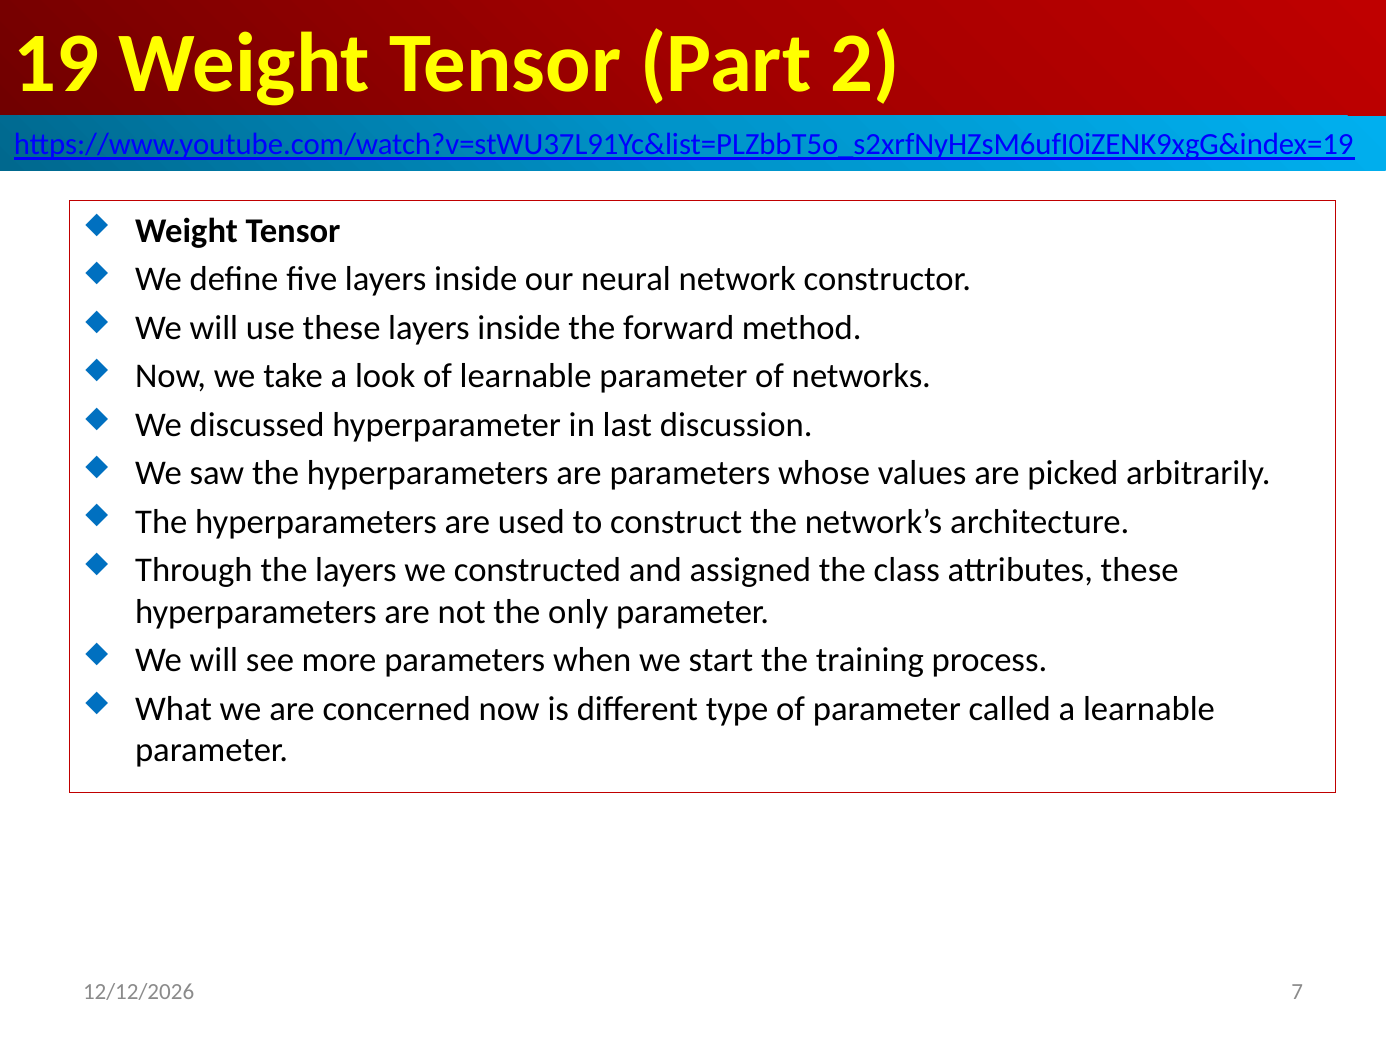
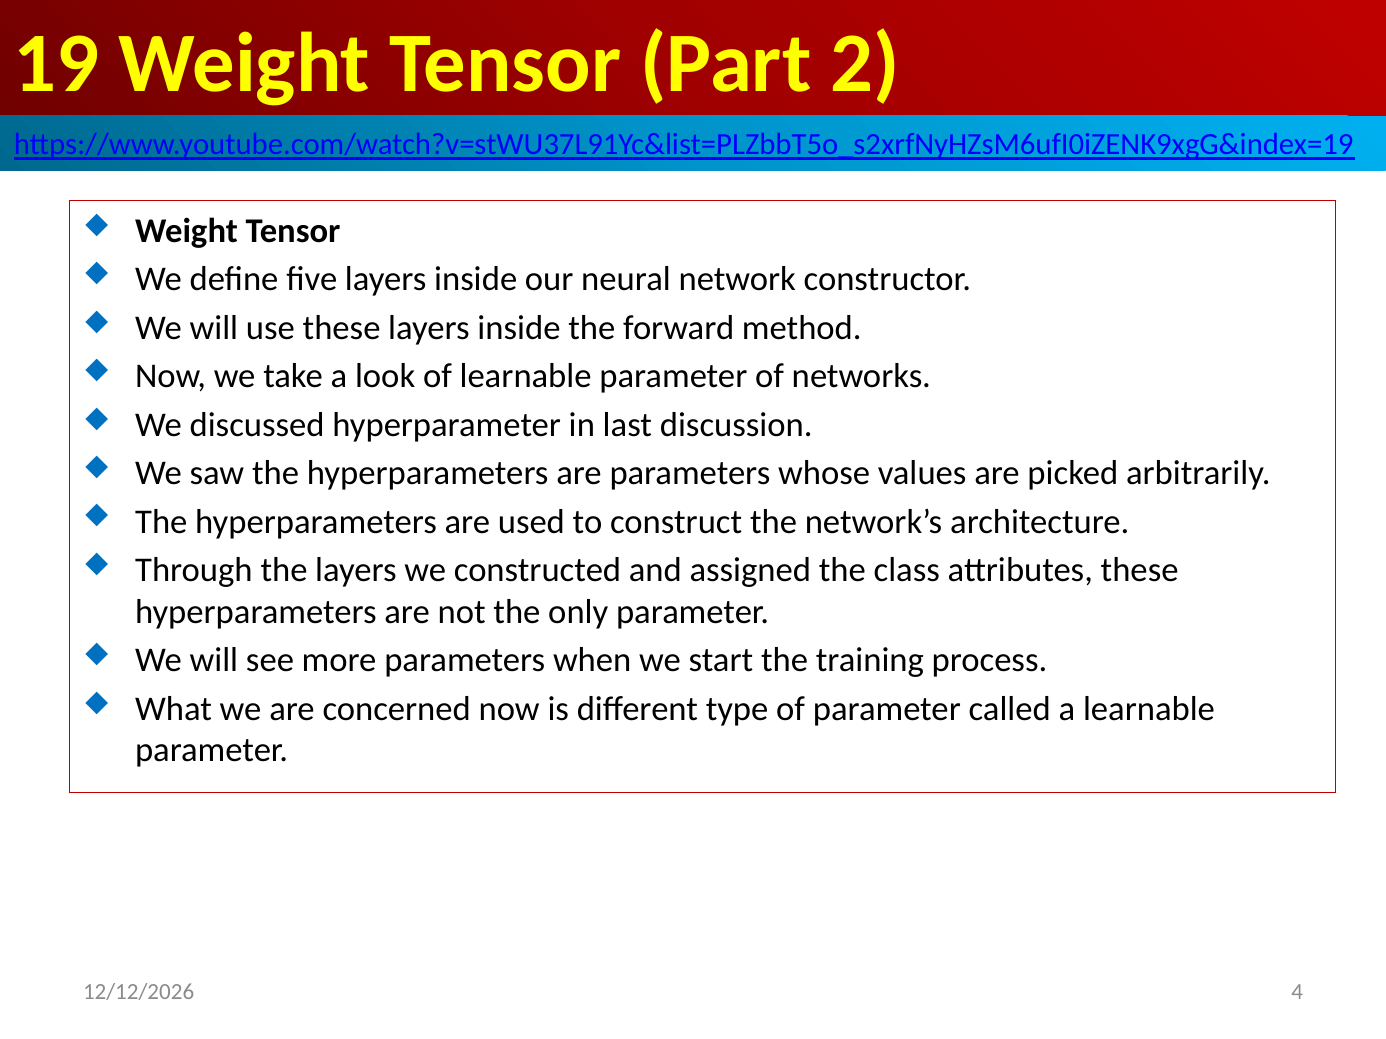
7: 7 -> 4 (1297, 992)
